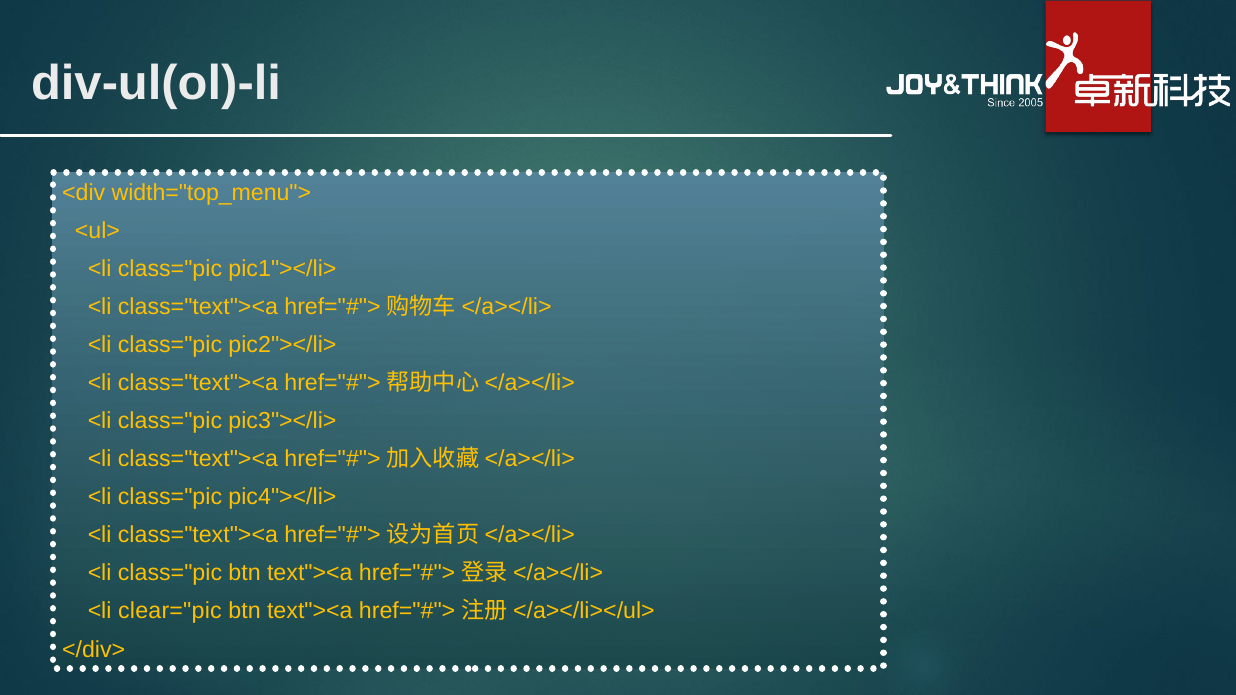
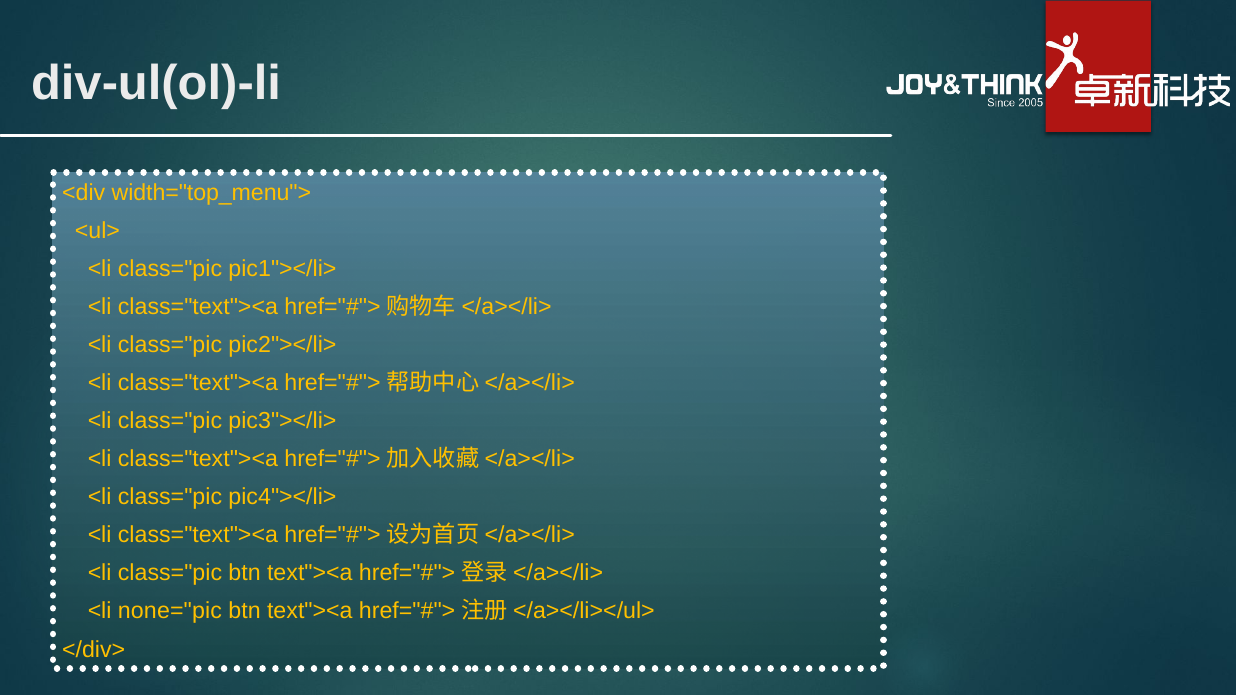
clear="pic: clear="pic -> none="pic (170, 612)
